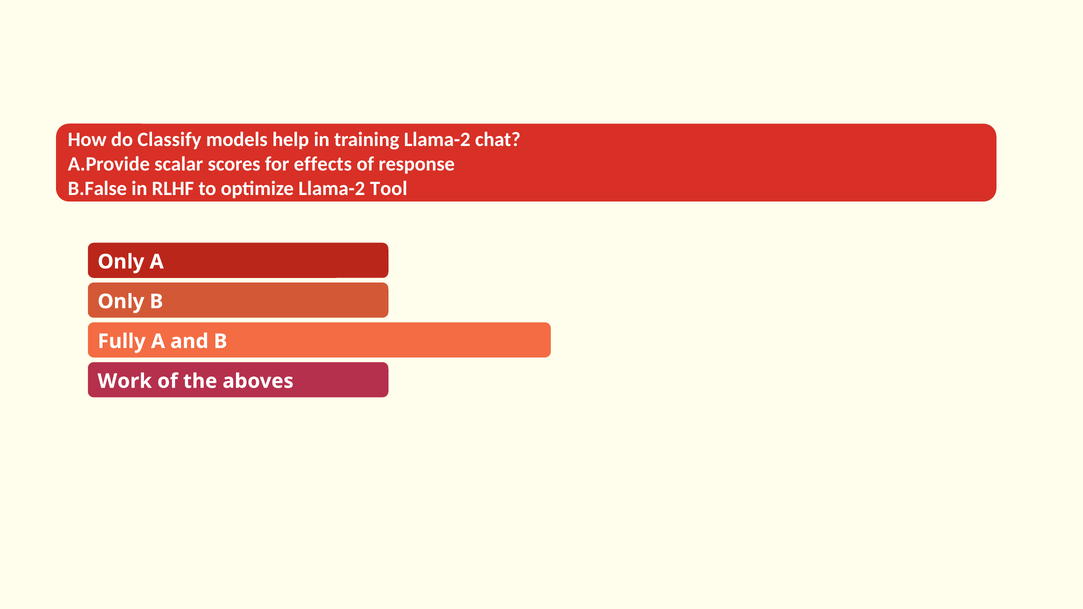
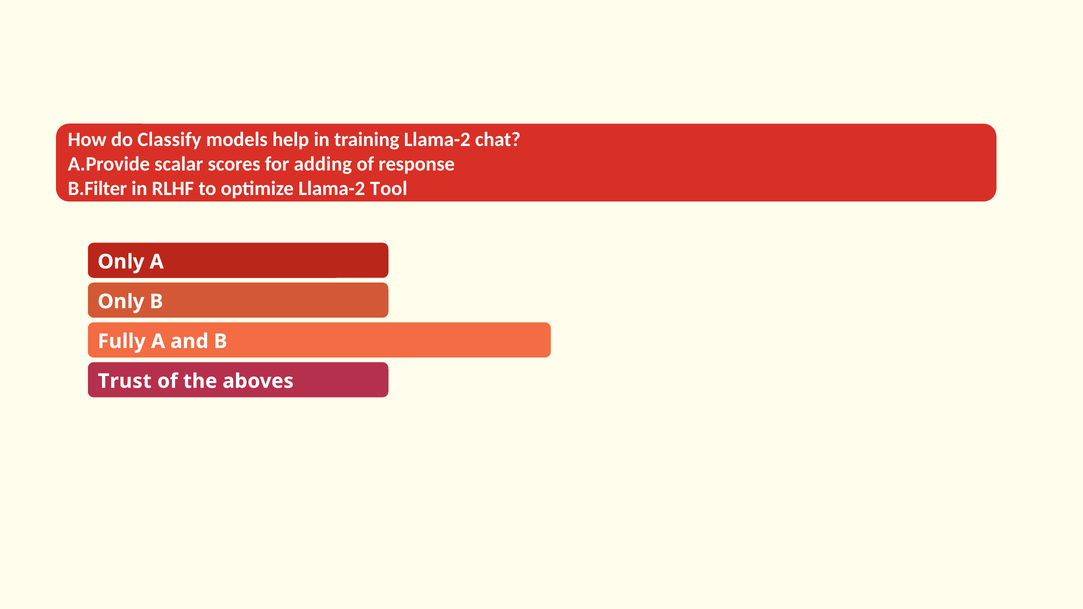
effects: effects -> adding (323, 164)
B.False: B.False -> B.Filter (97, 188)
Work: Work -> Trust (125, 381)
